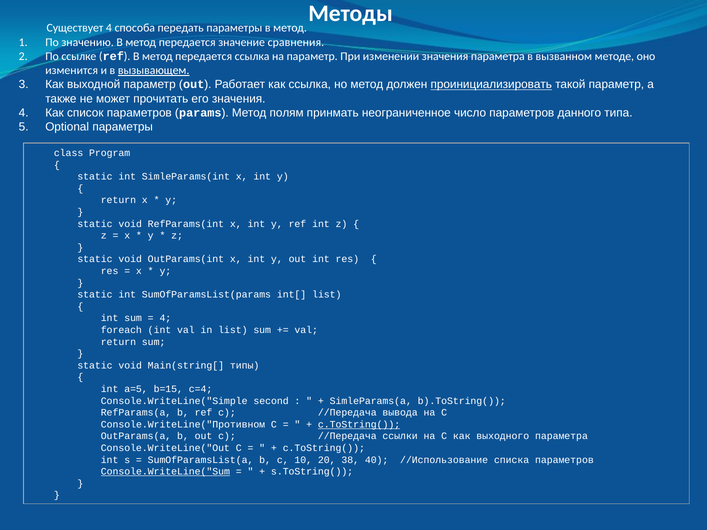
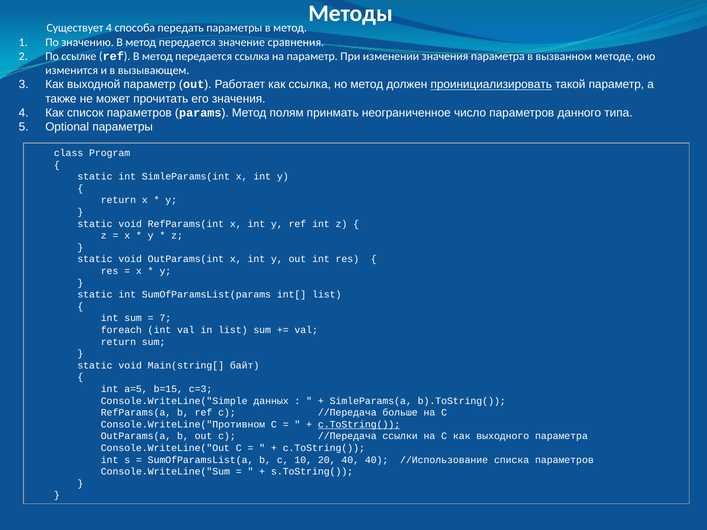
вызывающем underline: present -> none (154, 70)
4: 4 -> 7 (165, 318)
типы: типы -> байт (245, 366)
c=4: c=4 -> c=3 (201, 389)
second: second -> данных (271, 401)
вывода: вывода -> больше (400, 413)
20 38: 38 -> 40 (350, 460)
Console.WriteLine("Sum underline: present -> none (165, 472)
